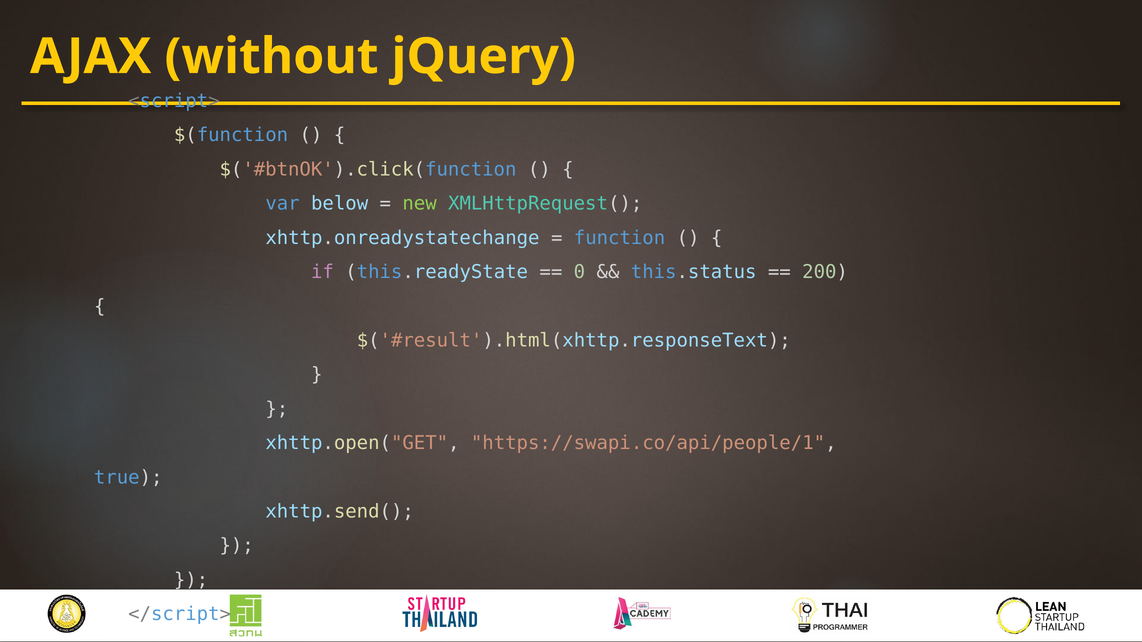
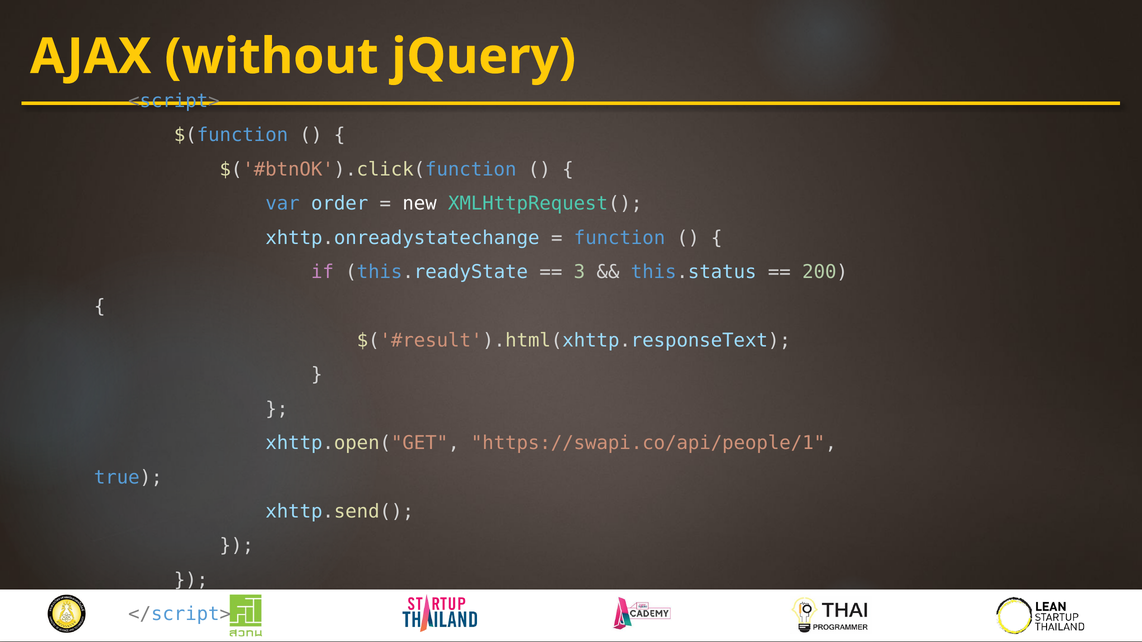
below: below -> order (340, 204)
new colour: light green -> white (420, 204)
0: 0 -> 3 (579, 272)
